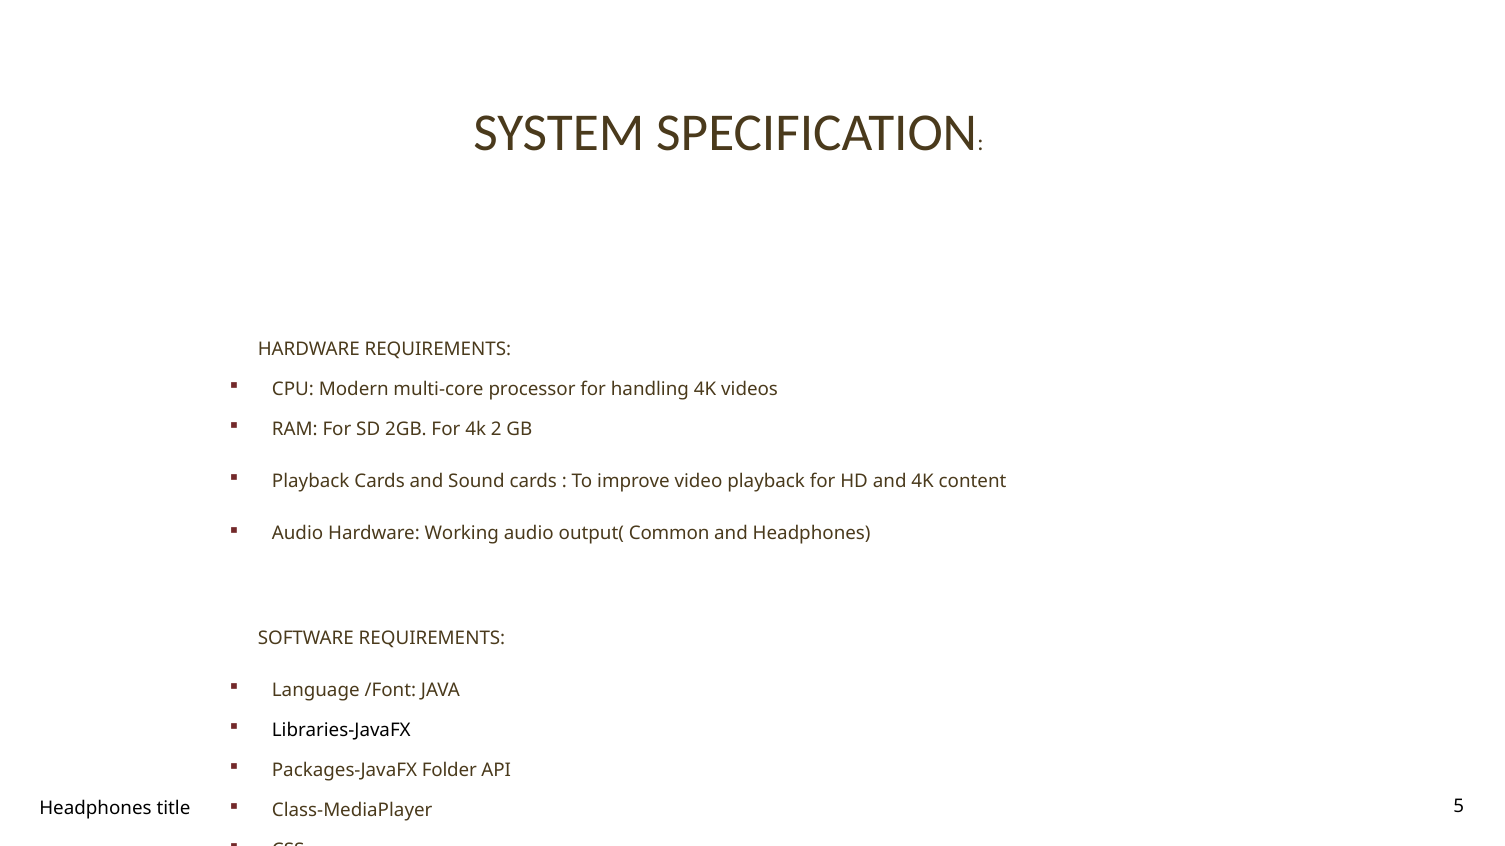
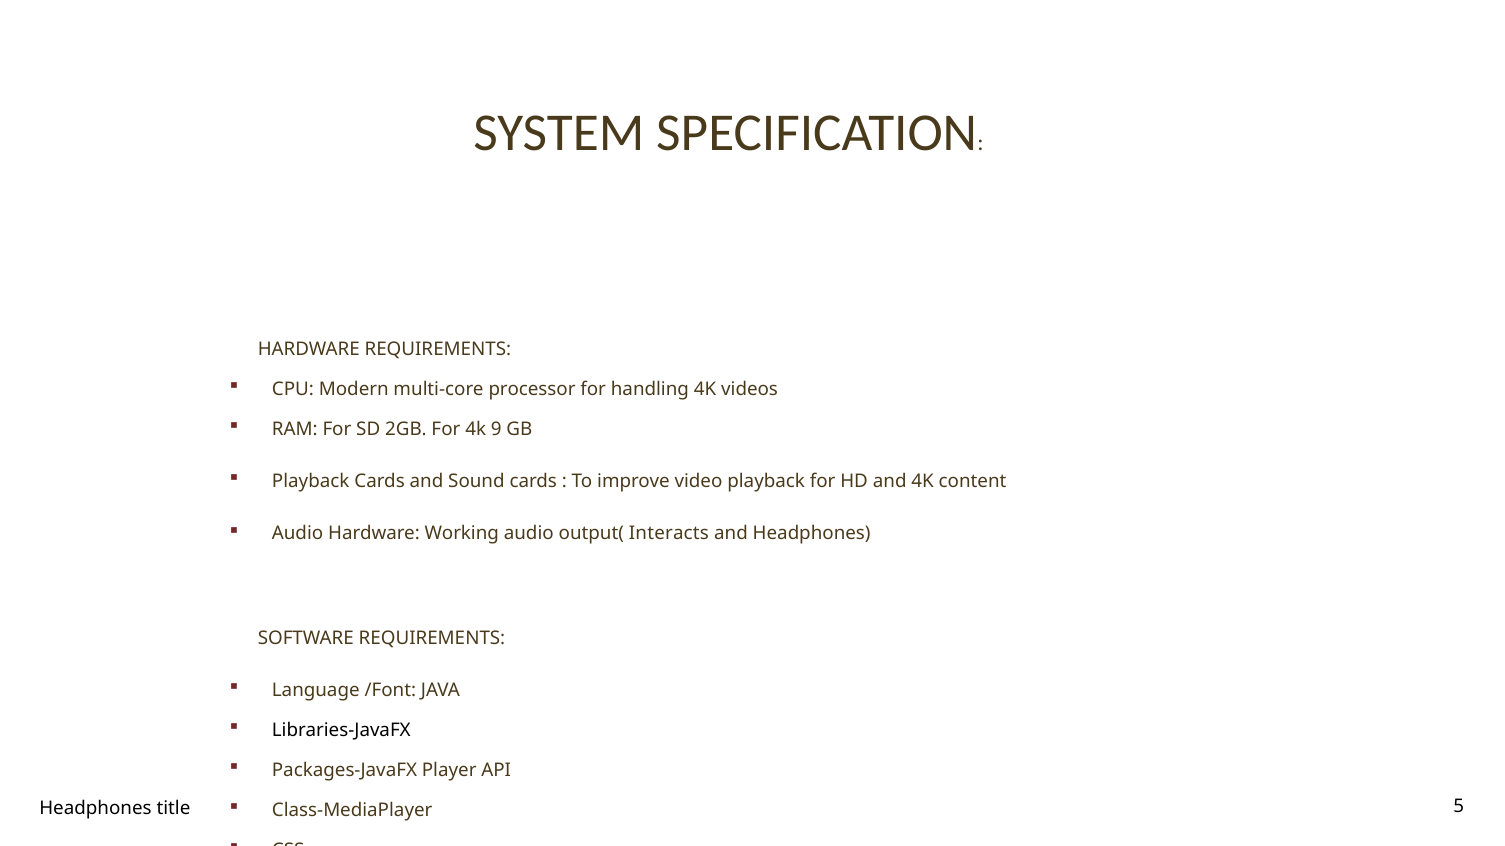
2: 2 -> 9 (496, 429)
Common: Common -> Interacts (669, 534)
Folder: Folder -> Player (449, 771)
